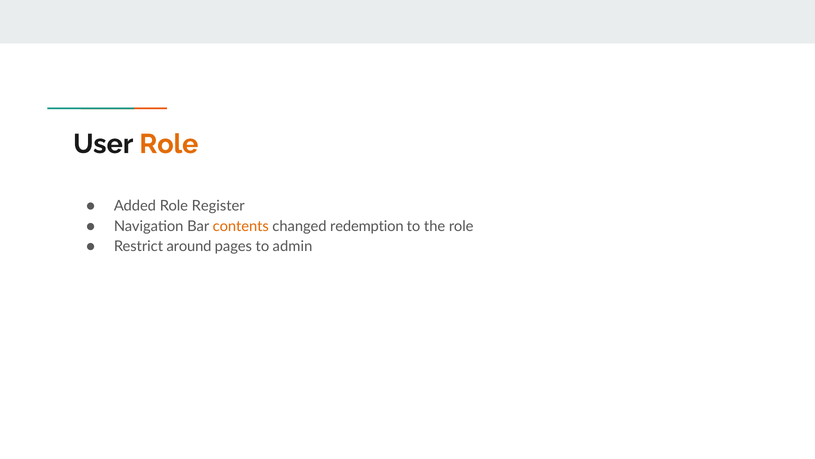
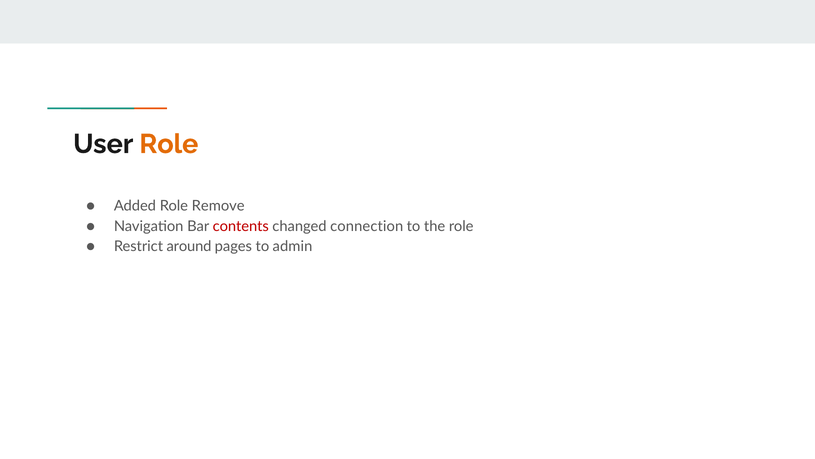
Register: Register -> Remove (218, 206)
contents colour: orange -> red (241, 226)
redemption: redemption -> connection (367, 226)
